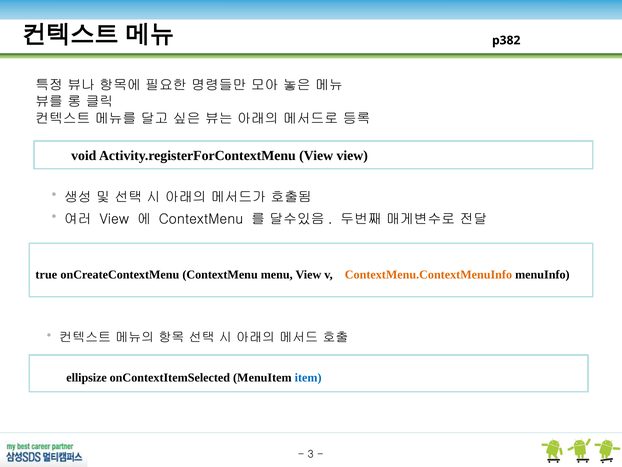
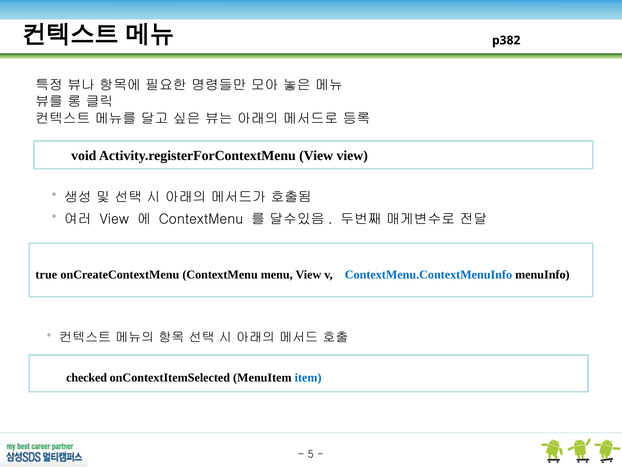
ContextMenu.ContextMenuInfo colour: orange -> blue (428, 274)
ellipsize: ellipsize -> checked (87, 378)
3: 3 -> 5 (311, 454)
